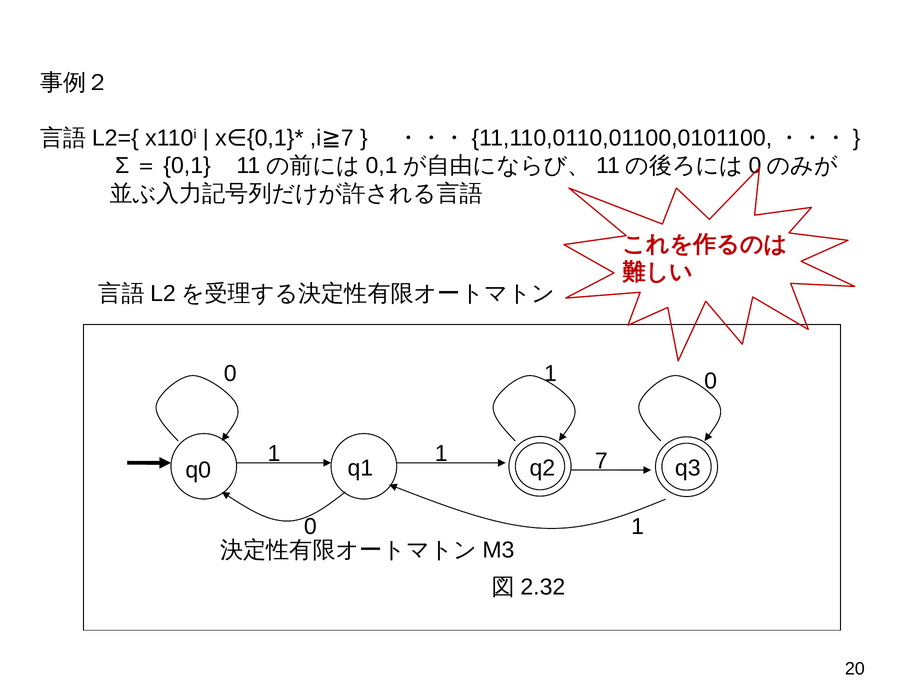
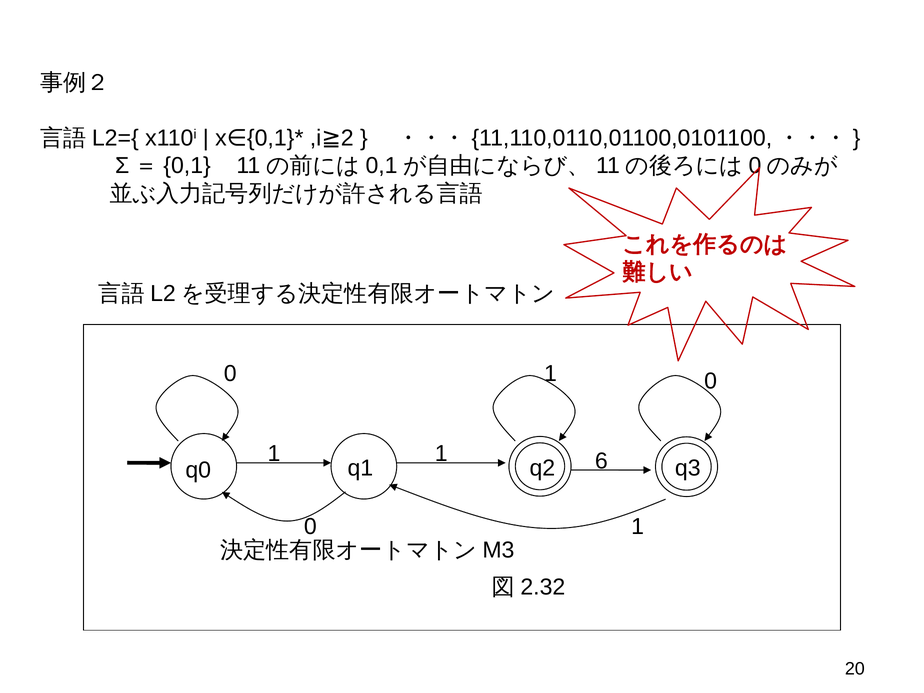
7: 7 -> 2 (347, 138)
1 7: 7 -> 6 (601, 461)
